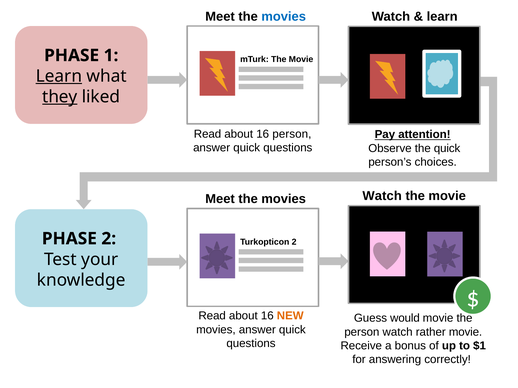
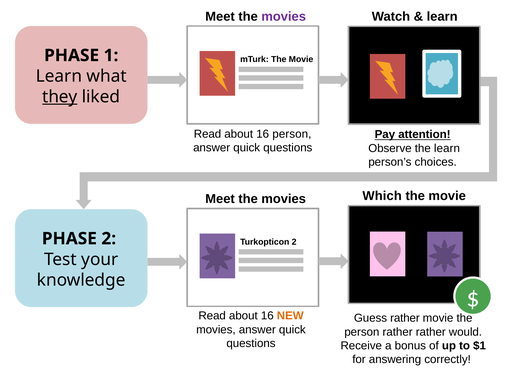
movies colour: blue -> purple (284, 17)
Learn underline: present -> none (59, 76)
the quick: quick -> learn (447, 148)
Watch: Watch -> Which (382, 196)
Guess would: would -> rather (405, 319)
person watch: watch -> rather (398, 332)
rather movie: movie -> would (465, 332)
